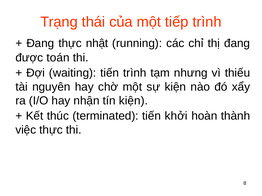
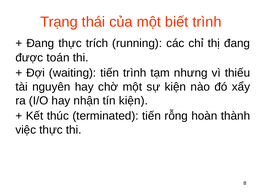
tiếp: tiếp -> biết (177, 22)
nhật: nhật -> trích (97, 43)
khởi: khởi -> rỗng (176, 116)
